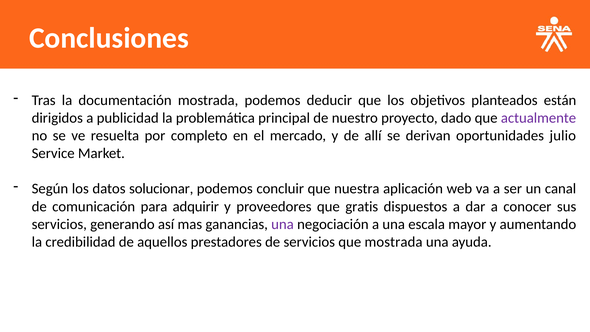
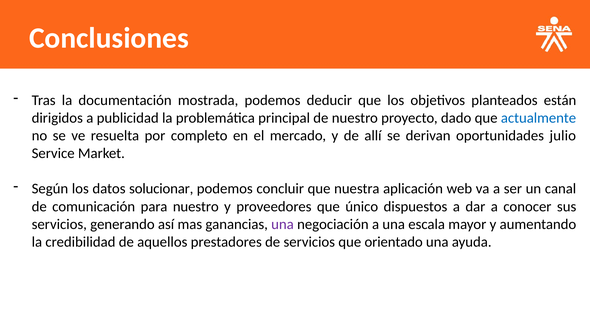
actualmente colour: purple -> blue (539, 118)
para adquirir: adquirir -> nuestro (196, 206)
gratis: gratis -> único (362, 206)
que mostrada: mostrada -> orientado (394, 242)
